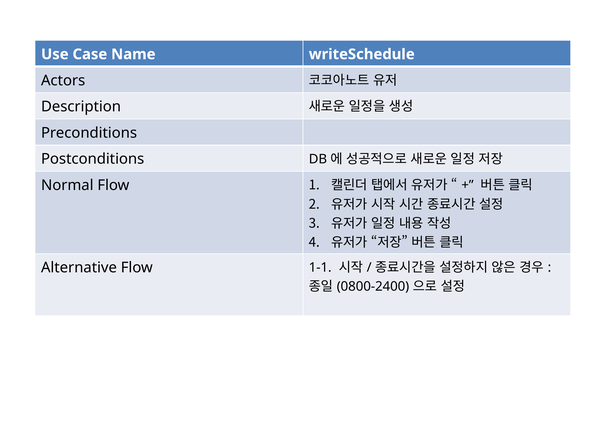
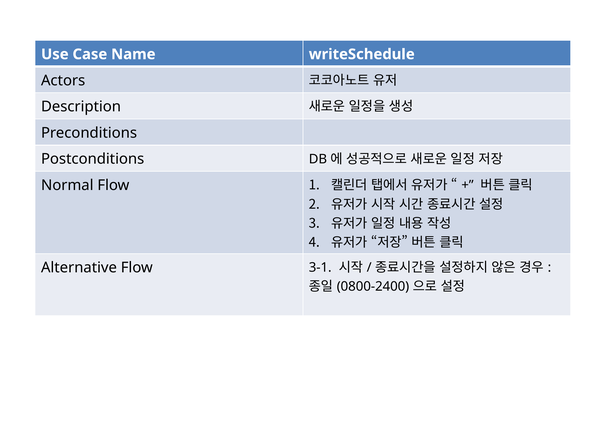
1-1: 1-1 -> 3-1 (320, 268)
